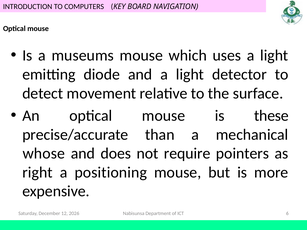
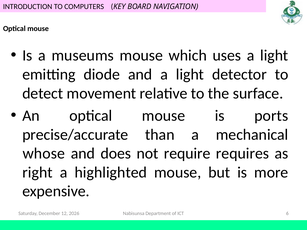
these: these -> ports (271, 116)
pointers: pointers -> requires (243, 154)
positioning: positioning -> highlighted (111, 173)
